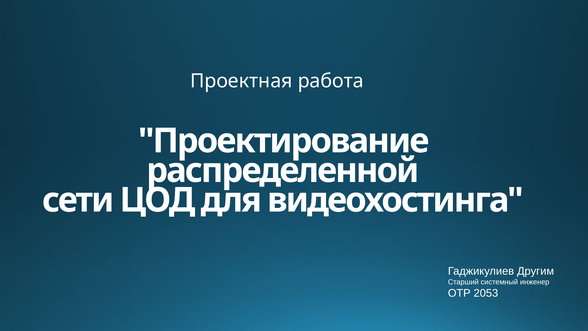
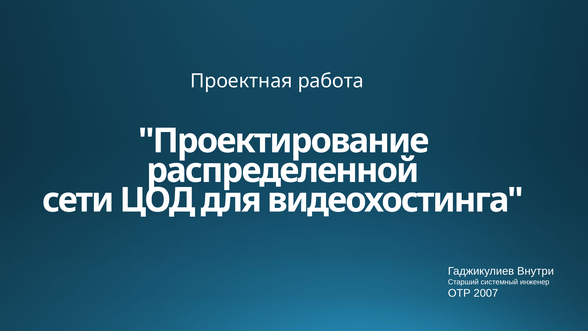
Другим: Другим -> Внутри (536, 271)
2053: 2053 -> 2007 (486, 293)
